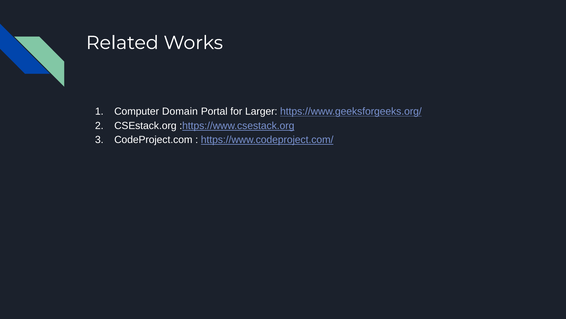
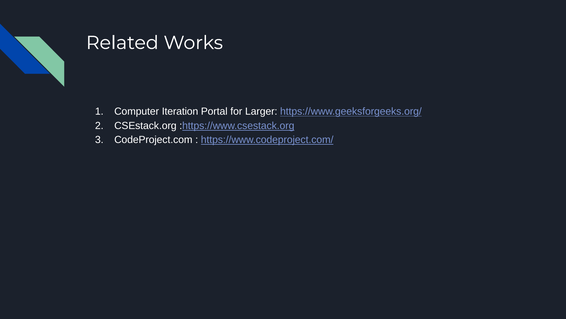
Domain: Domain -> Iteration (180, 111)
